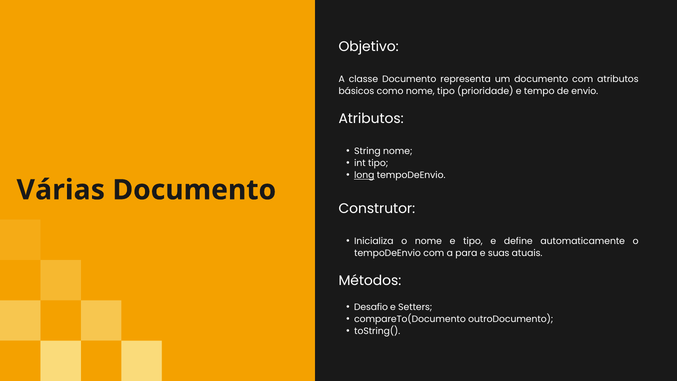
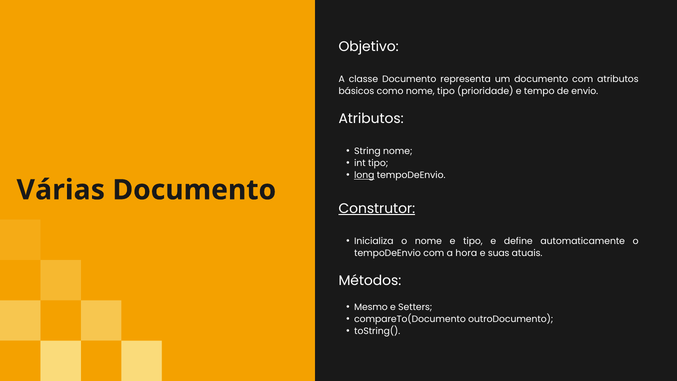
Construtor underline: none -> present (377, 209)
para: para -> hora (466, 253)
Desafio: Desafio -> Mesmo (371, 307)
